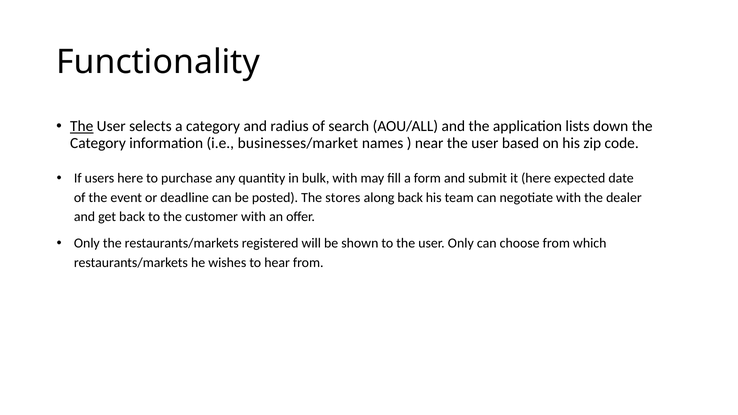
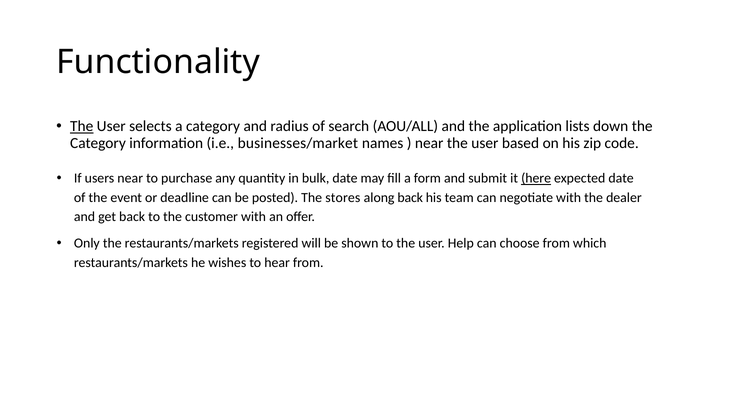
users here: here -> near (130, 178)
bulk with: with -> date (345, 178)
here underline: none -> present (536, 178)
user Only: Only -> Help (461, 243)
